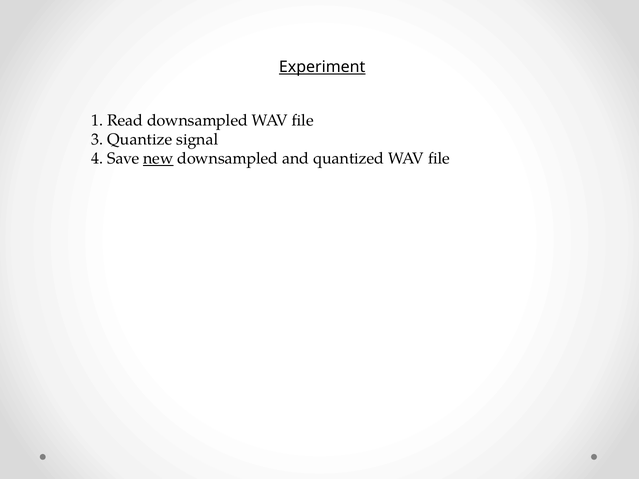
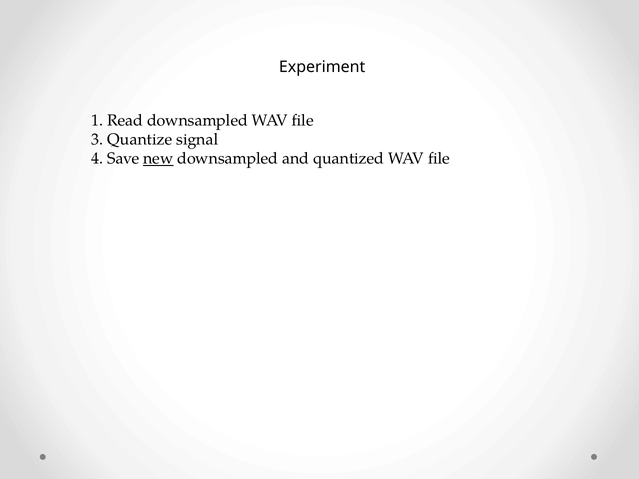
Experiment underline: present -> none (322, 67)
